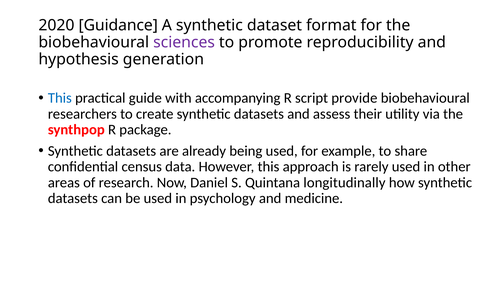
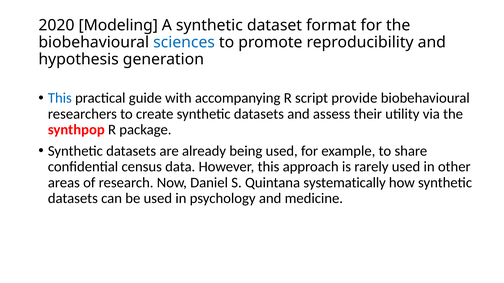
Guidance: Guidance -> Modeling (118, 25)
sciences colour: purple -> blue (184, 42)
longitudinally: longitudinally -> systematically (345, 183)
